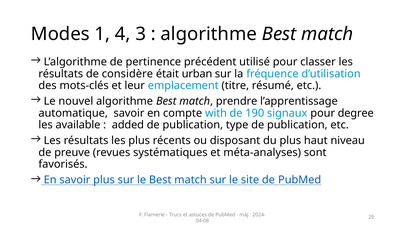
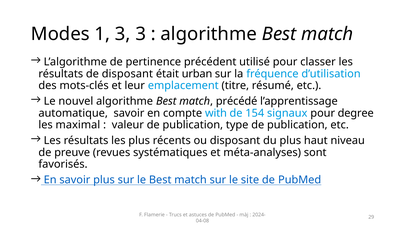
1 4: 4 -> 3 (123, 34)
de considère: considère -> disposant (127, 74)
prendre: prendre -> précédé (237, 101)
190: 190 -> 154 (255, 113)
available: available -> maximal (78, 125)
added: added -> valeur (128, 125)
